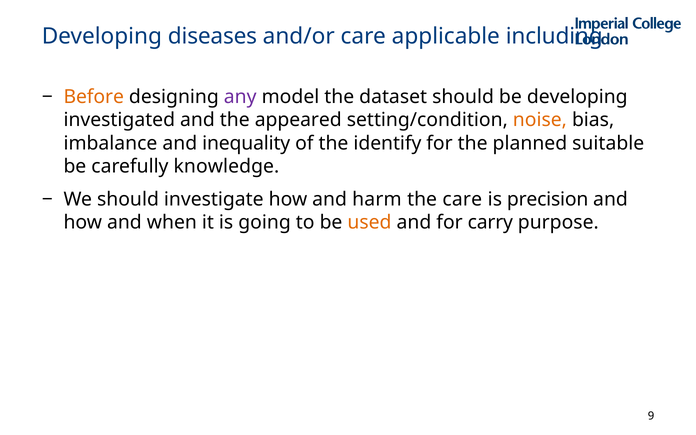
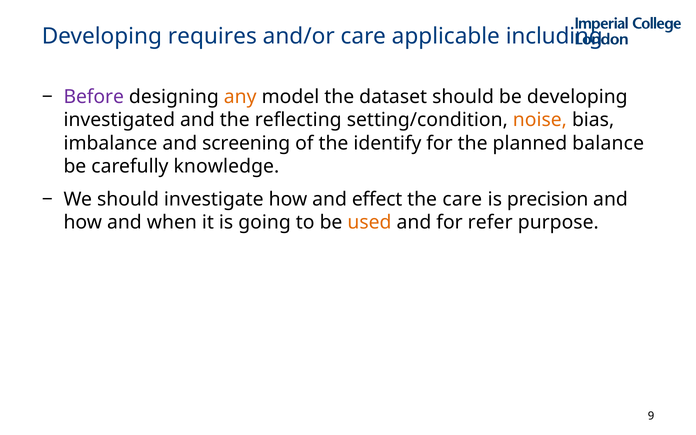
diseases: diseases -> requires (212, 36)
Before colour: orange -> purple (94, 97)
any colour: purple -> orange (240, 97)
appeared: appeared -> reflecting (298, 120)
inequality: inequality -> screening (246, 143)
suitable: suitable -> balance (608, 143)
harm: harm -> effect (377, 199)
carry: carry -> refer (490, 223)
